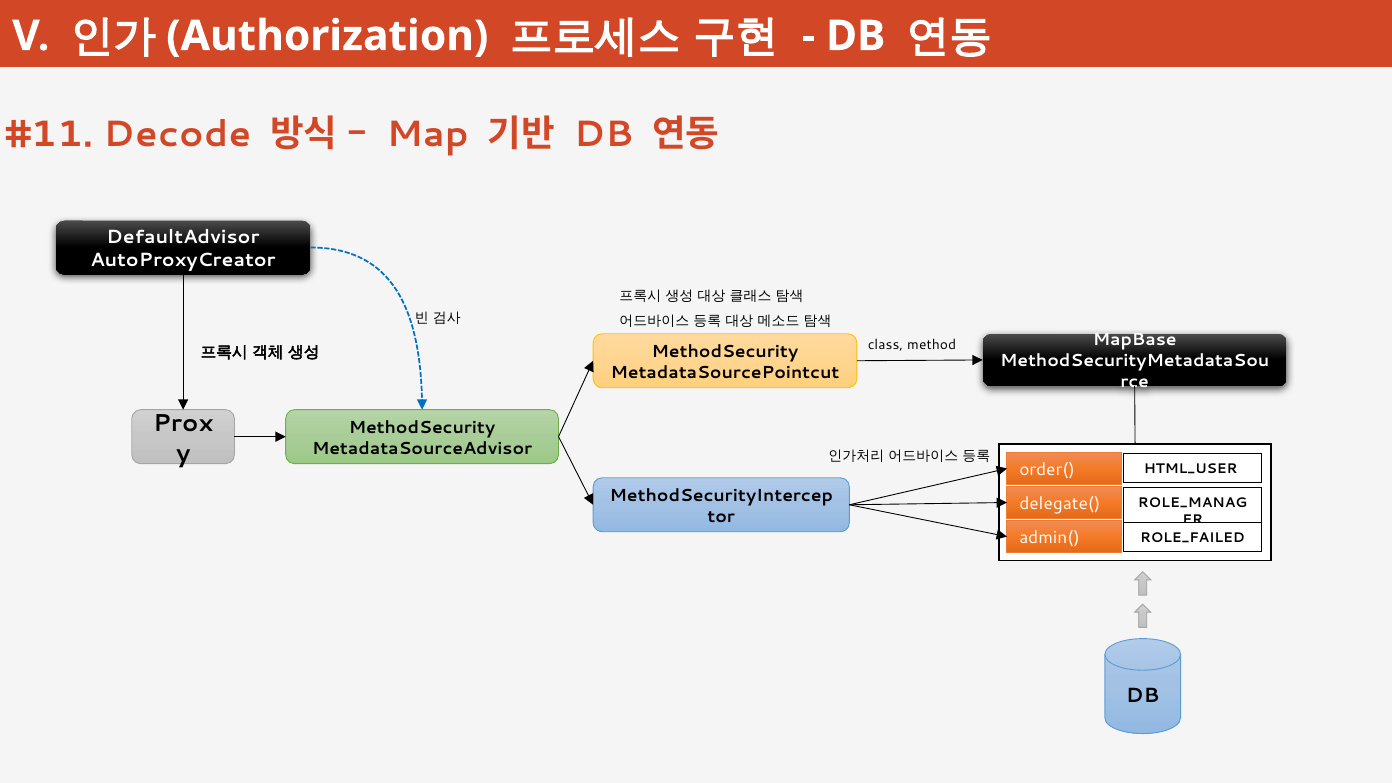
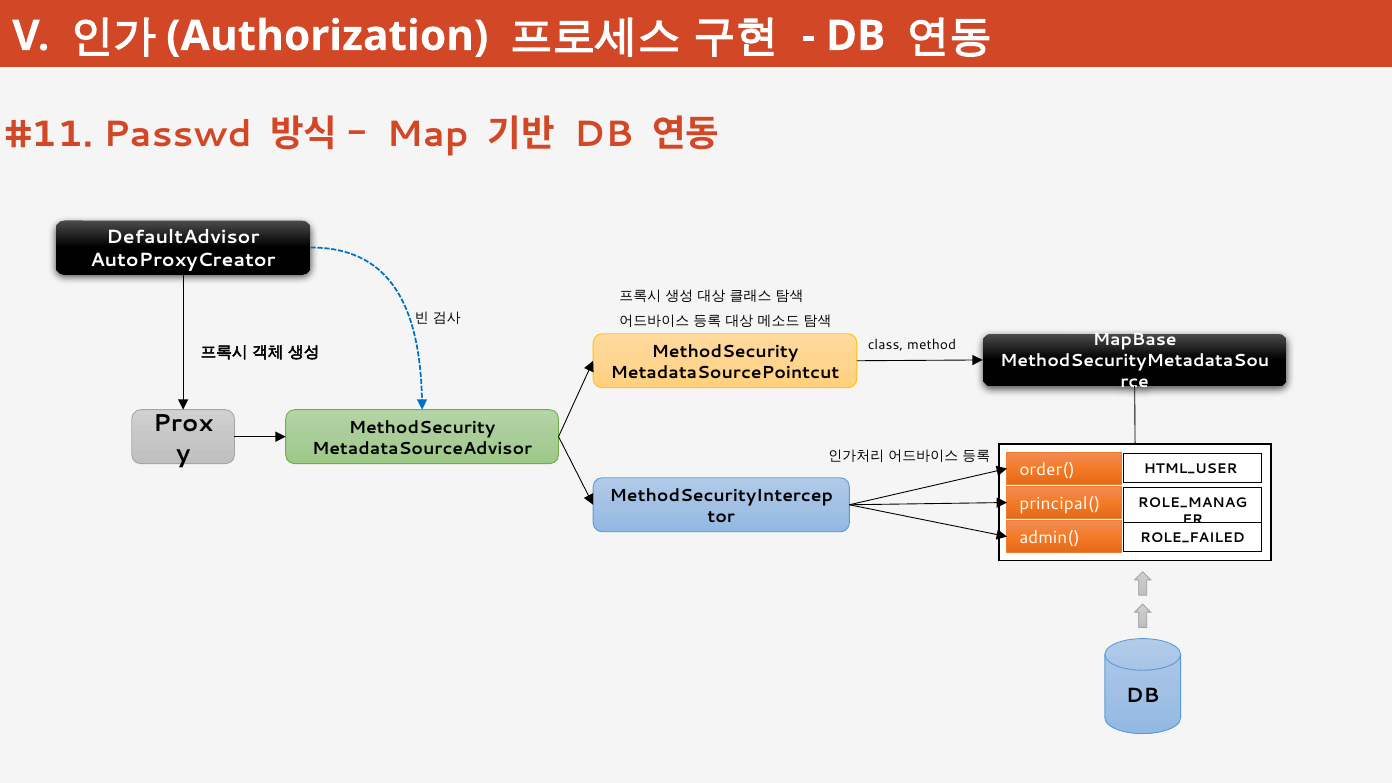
Decode: Decode -> Passwd (177, 135)
delegate(: delegate( -> principal( (1060, 504)
